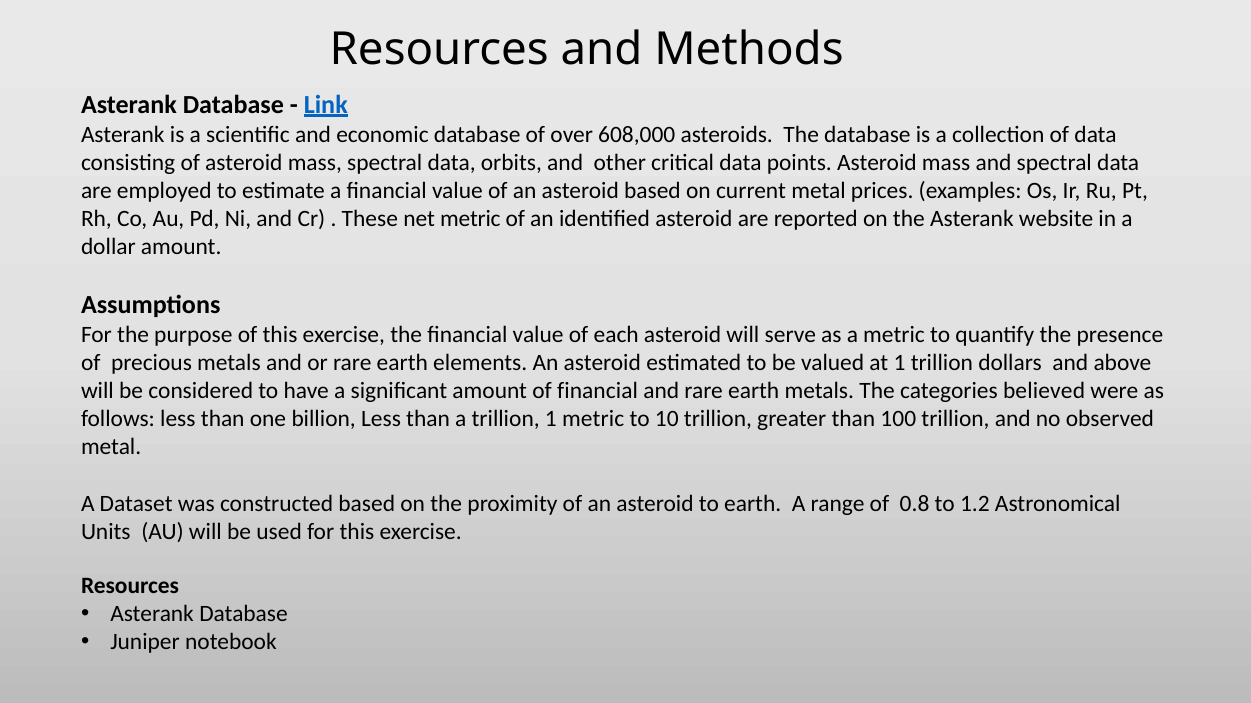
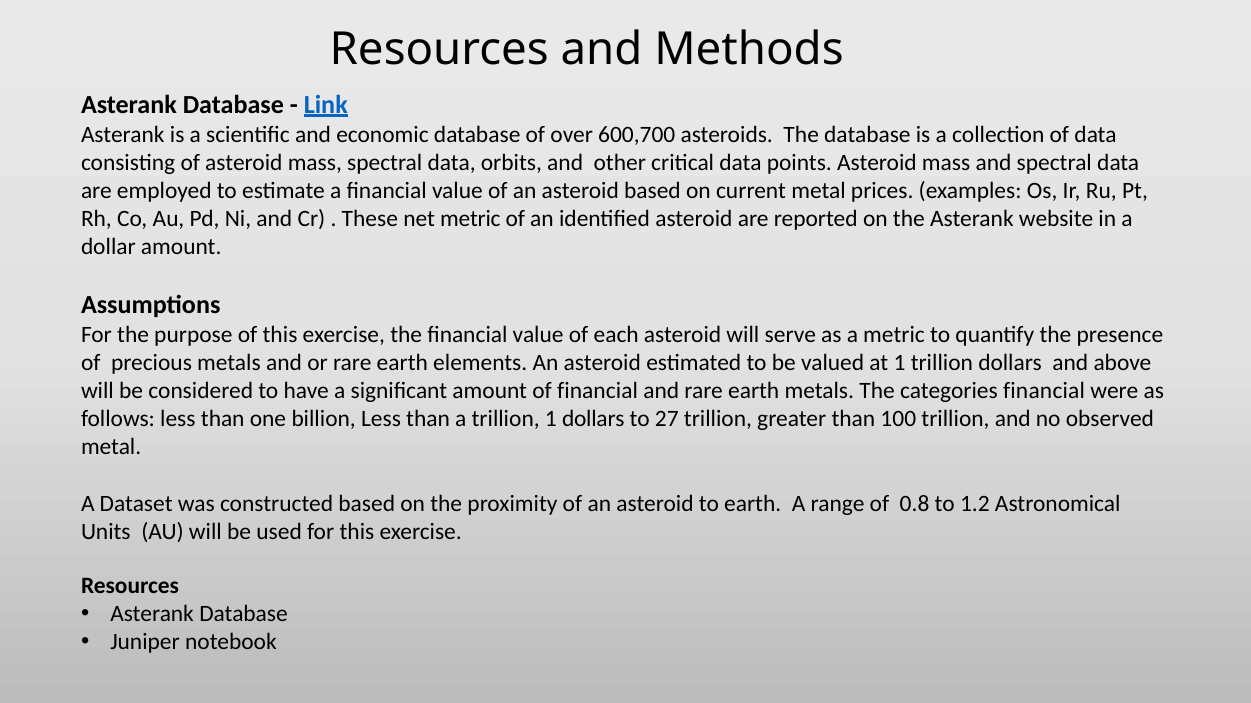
608,000: 608,000 -> 600,700 (637, 135)
categories believed: believed -> financial (1044, 391)
1 metric: metric -> dollars (593, 419)
10: 10 -> 27 (667, 419)
